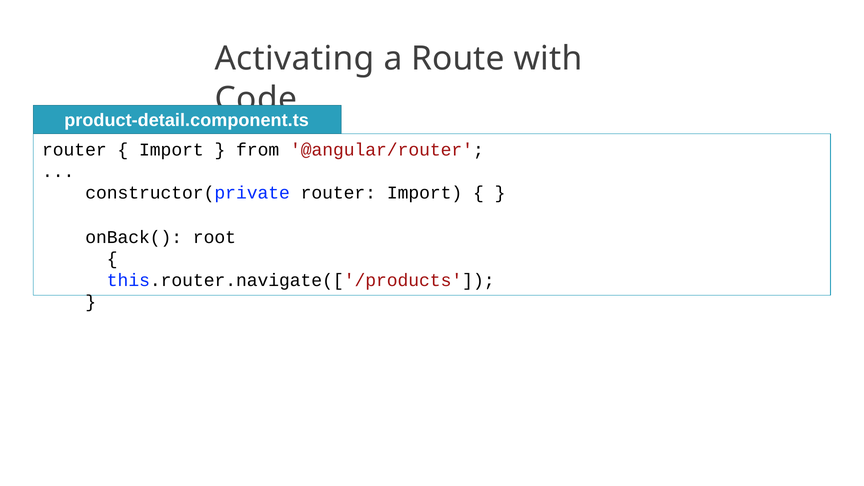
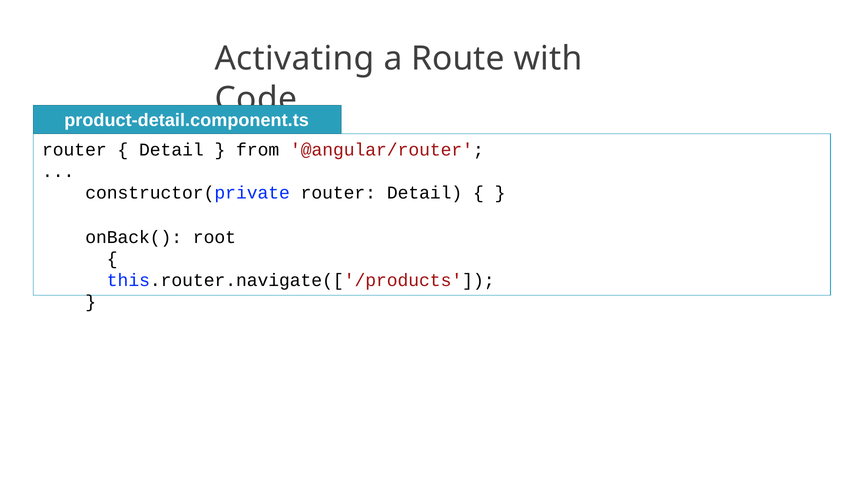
Import: Import -> Detail (171, 150)
router Import: Import -> Detail (425, 193)
